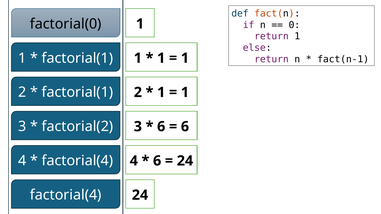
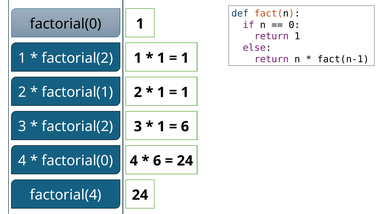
factorial(1: factorial(1 -> factorial(2 (77, 58)
6: 6 -> 1 (161, 127)
factorial(4: factorial(4 -> factorial(0 (77, 161)
